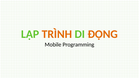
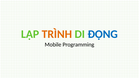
ĐỘNG colour: orange -> blue (103, 34)
